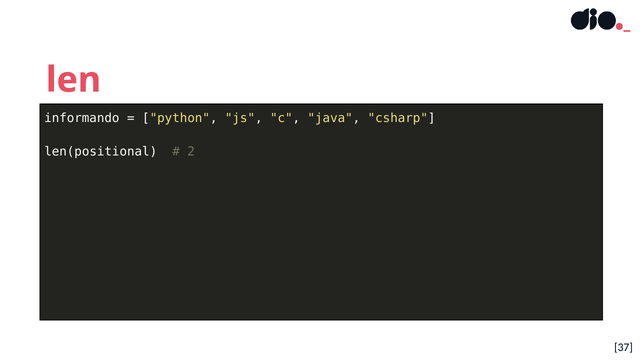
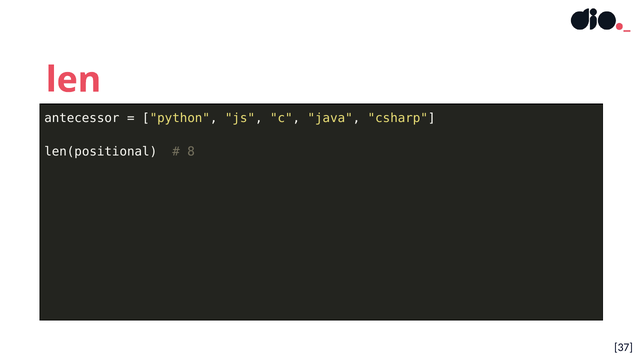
informando: informando -> antecessor (82, 118)
2: 2 -> 8 (191, 152)
